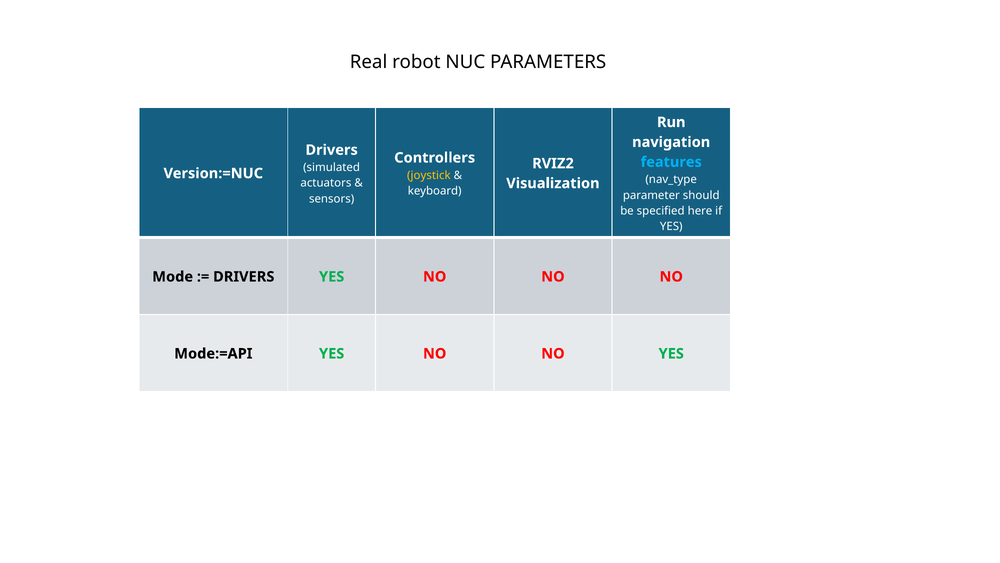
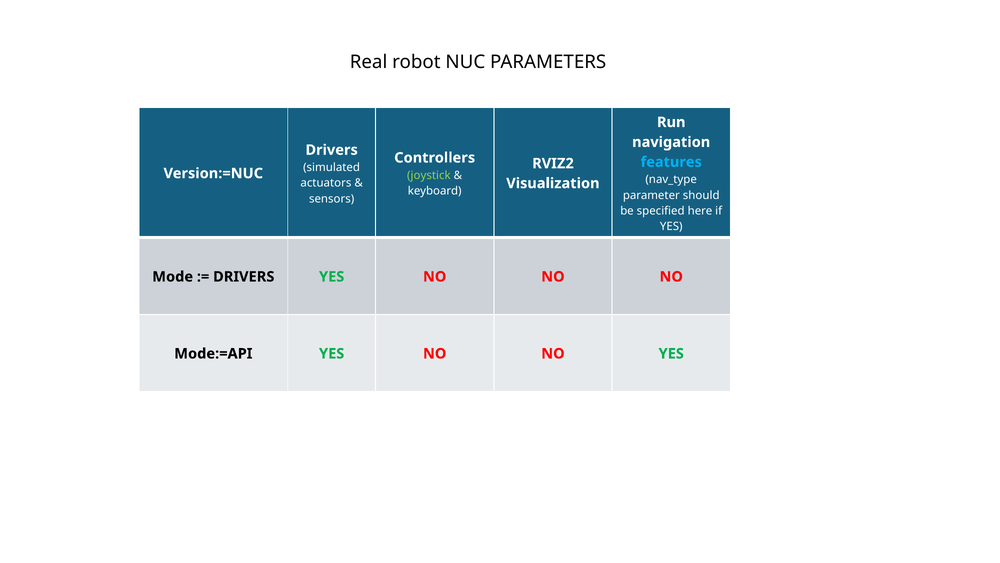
joystick colour: yellow -> light green (429, 175)
